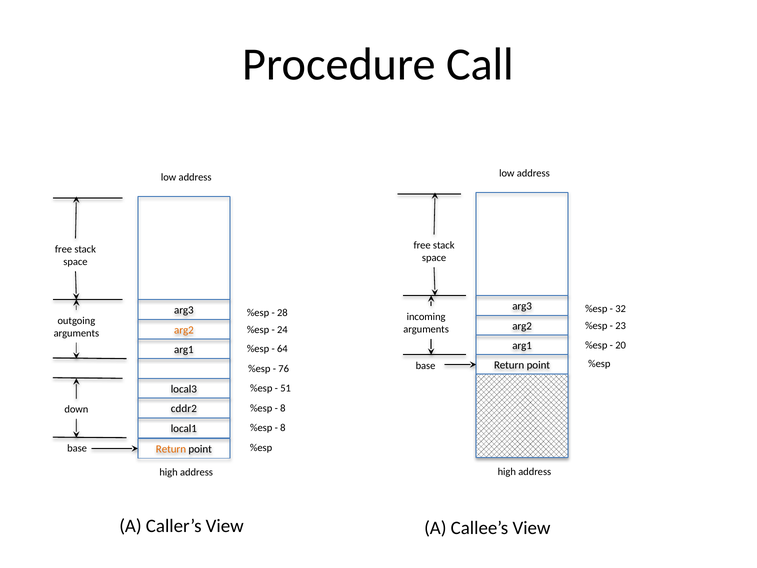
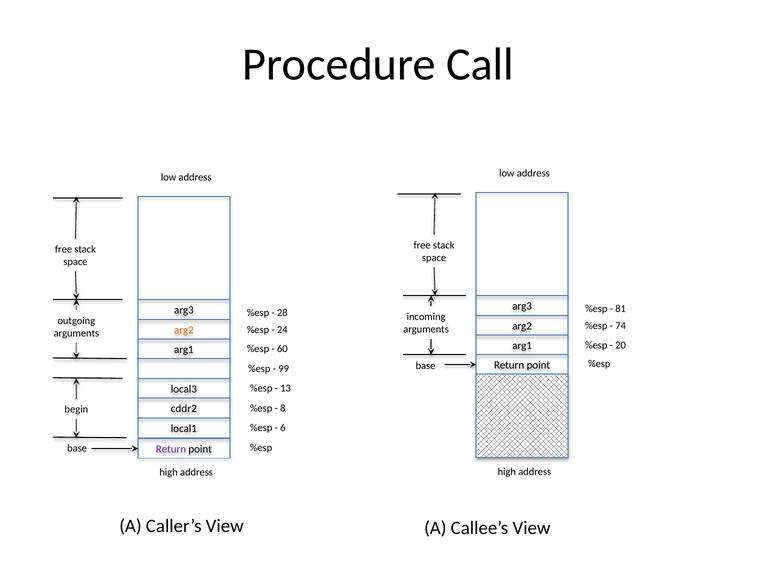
32: 32 -> 81 (621, 309)
23: 23 -> 74 (621, 326)
64: 64 -> 60 (282, 349)
76: 76 -> 99 (284, 369)
51: 51 -> 13 (286, 388)
down: down -> begin (76, 409)
8: 8 -> 6 (283, 428)
Return colour: orange -> purple (171, 449)
